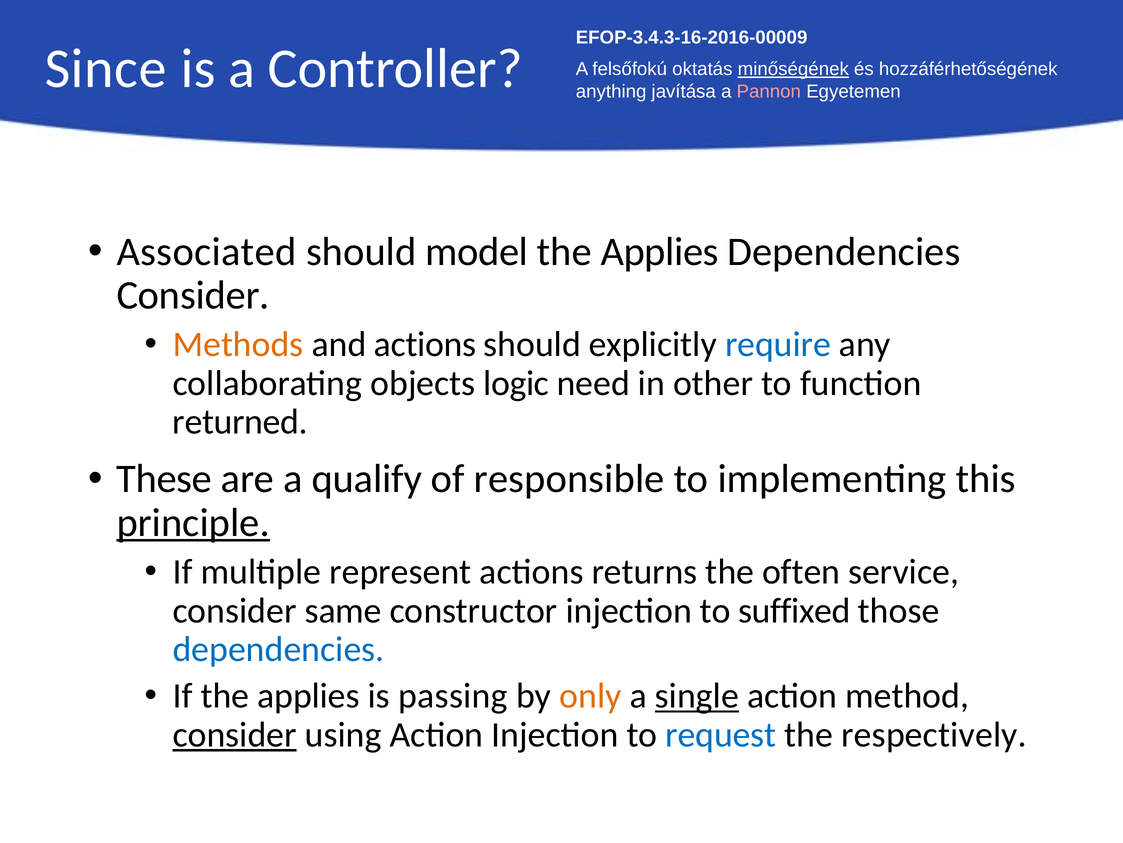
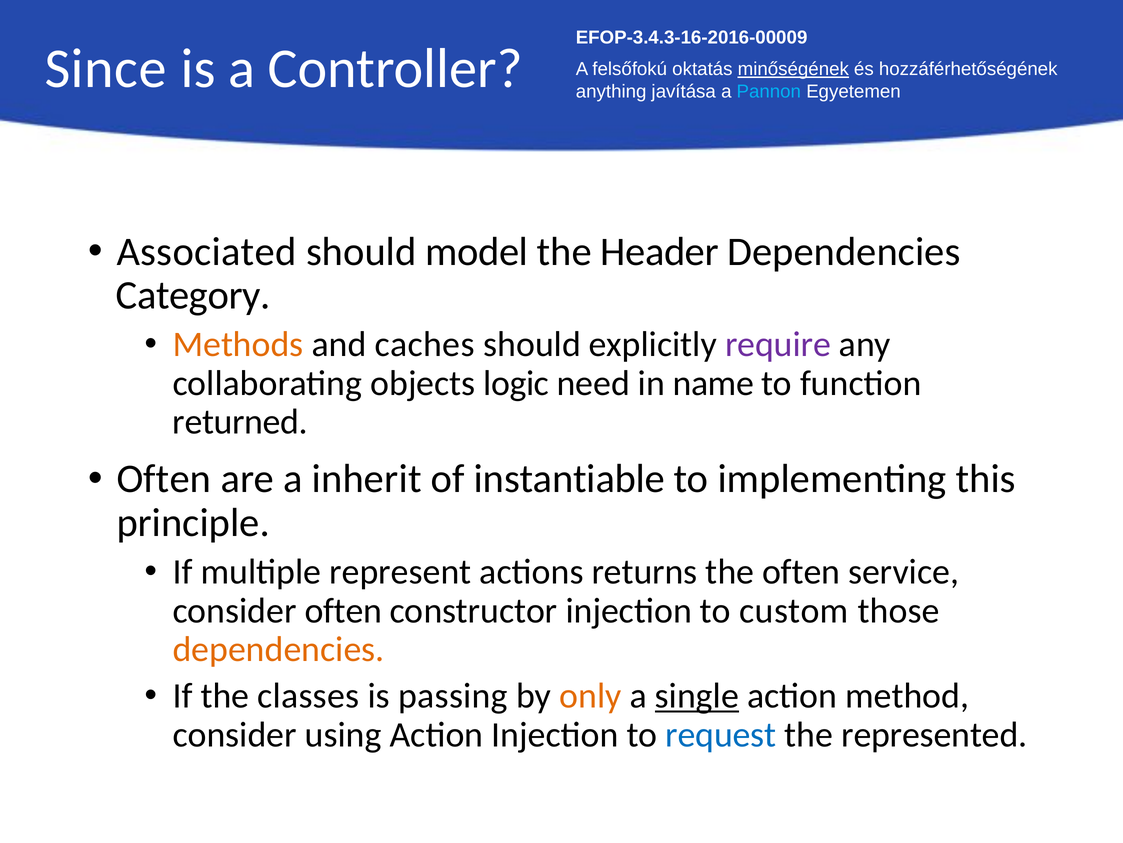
Pannon colour: pink -> light blue (769, 92)
Applies: Applies -> Header (660, 251)
Consider: Consider -> Category (193, 295)
and actions: actions -> caches (425, 344)
require colour: blue -> purple (778, 344)
other: other -> name (713, 383)
These: These -> Often (164, 479)
qualify: qualify -> inherit (367, 479)
responsible: responsible -> instantiable (569, 479)
principle underline: present -> none (193, 522)
consider same: same -> often (343, 610)
suffixed: suffixed -> custom (794, 610)
dependencies colour: blue -> orange (279, 649)
If the applies: applies -> classes (308, 695)
consider underline: present -> none (235, 734)
respectively: respectively -> represented (934, 734)
